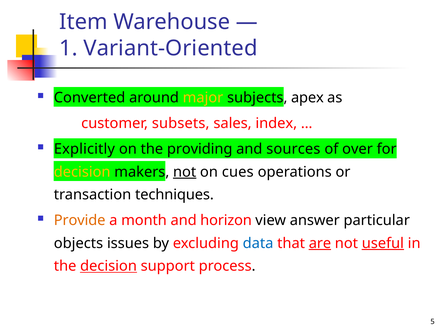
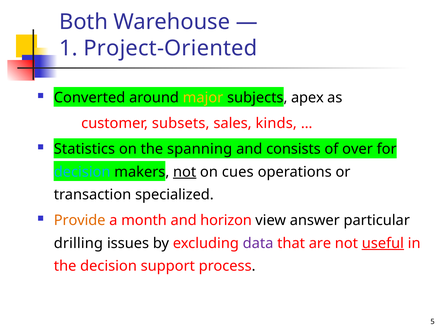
Item: Item -> Both (84, 22)
Variant-Oriented: Variant-Oriented -> Project-Oriented (170, 48)
index: index -> kinds (276, 123)
Explicitly: Explicitly -> Statistics (84, 149)
providing: providing -> spanning (200, 149)
sources: sources -> consists (293, 149)
decision colour: yellow -> light blue (82, 172)
techniques: techniques -> specialized (174, 195)
objects: objects -> drilling (78, 243)
data colour: blue -> purple (258, 243)
are underline: present -> none (320, 243)
decision underline: present -> none (109, 266)
